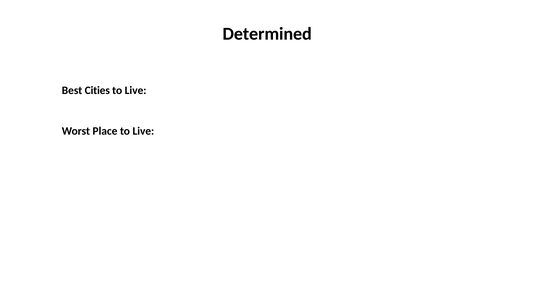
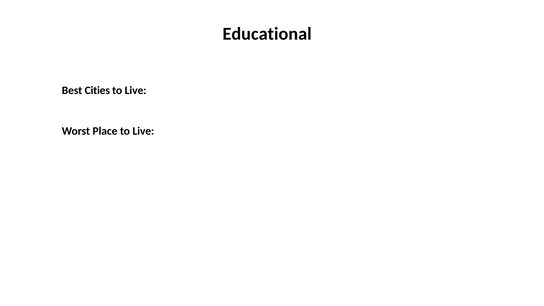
Determined: Determined -> Educational (267, 34)
